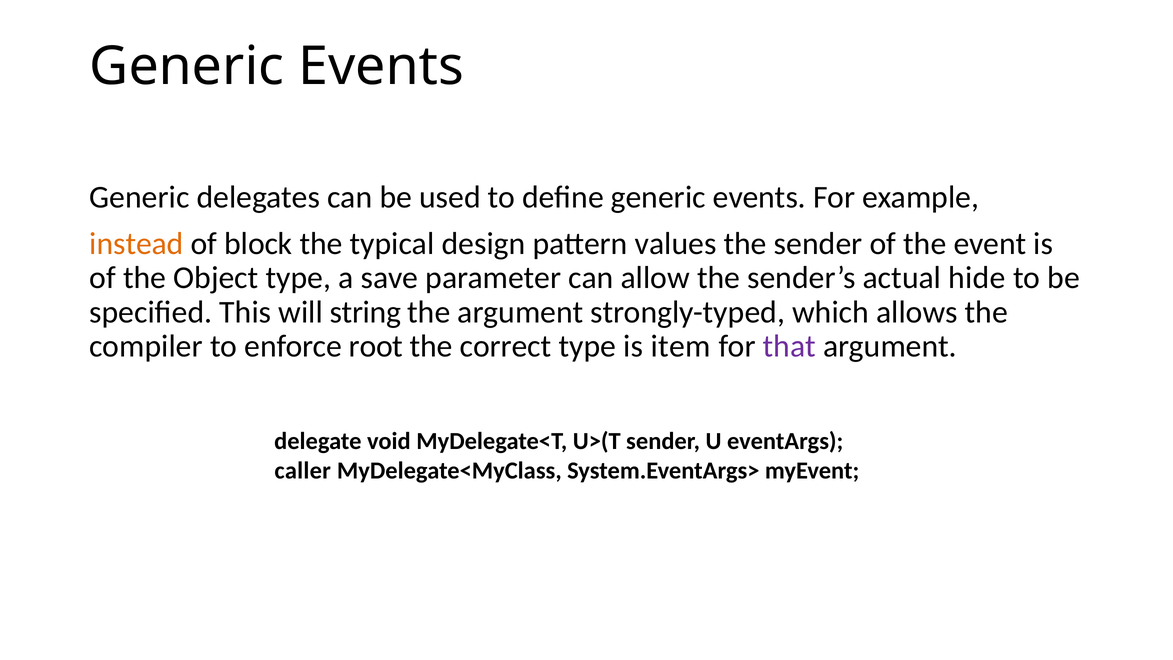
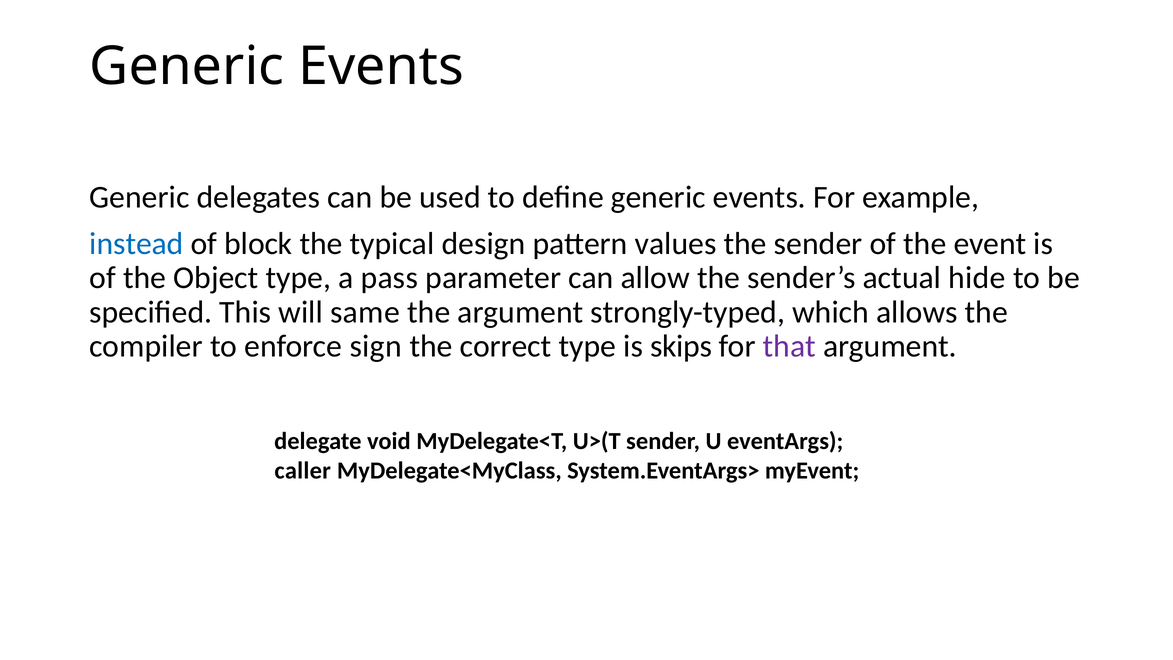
instead colour: orange -> blue (136, 244)
save: save -> pass (389, 278)
string: string -> same (365, 312)
root: root -> sign (376, 346)
item: item -> skips (681, 346)
